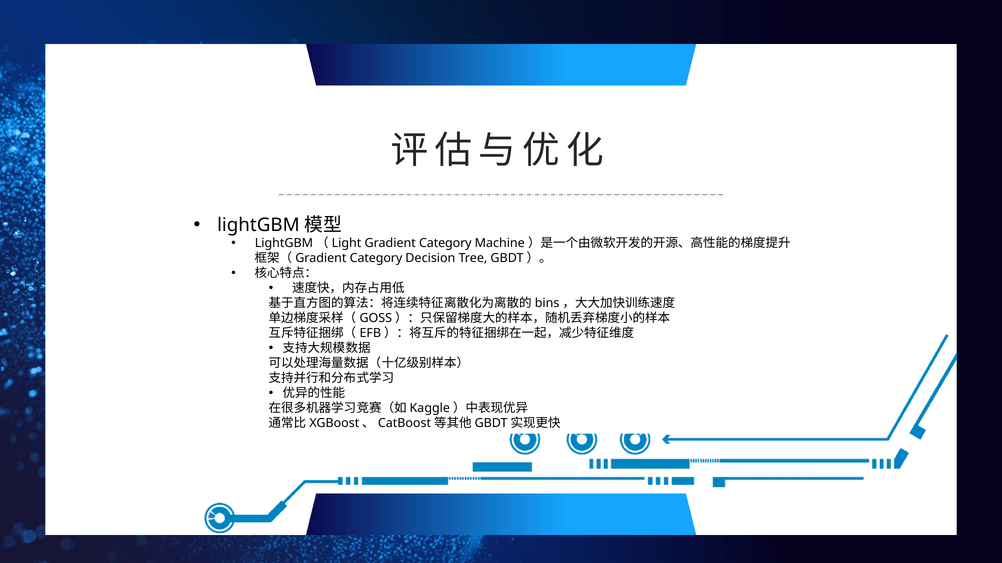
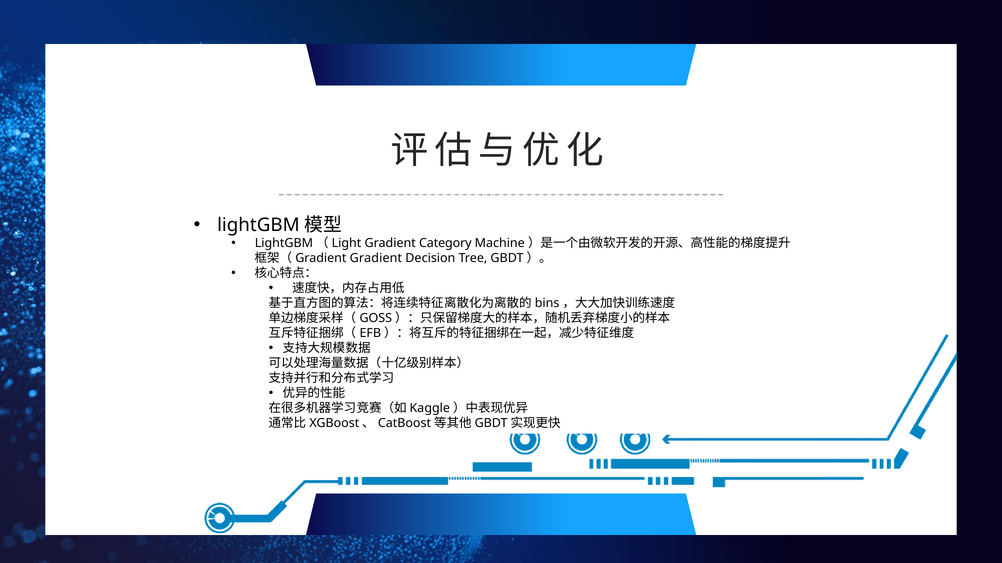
Category: Category -> Gradient (376, 258)
